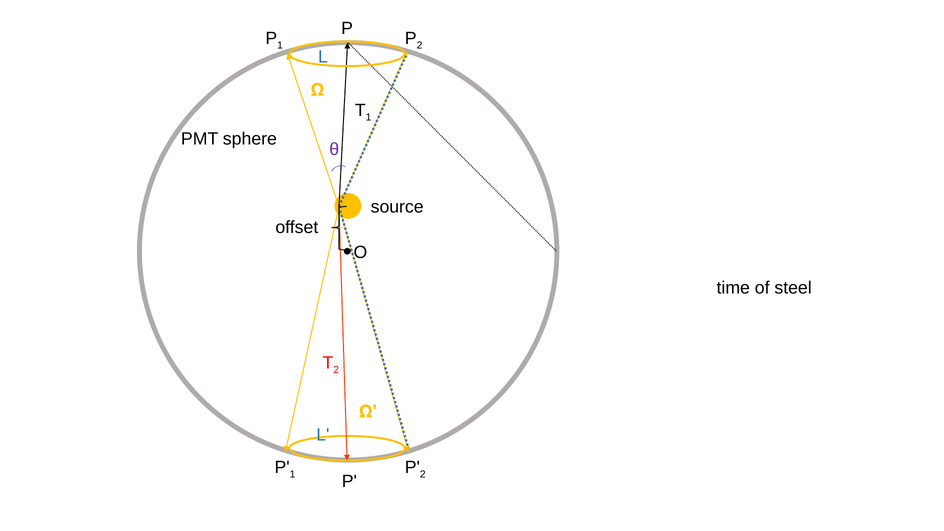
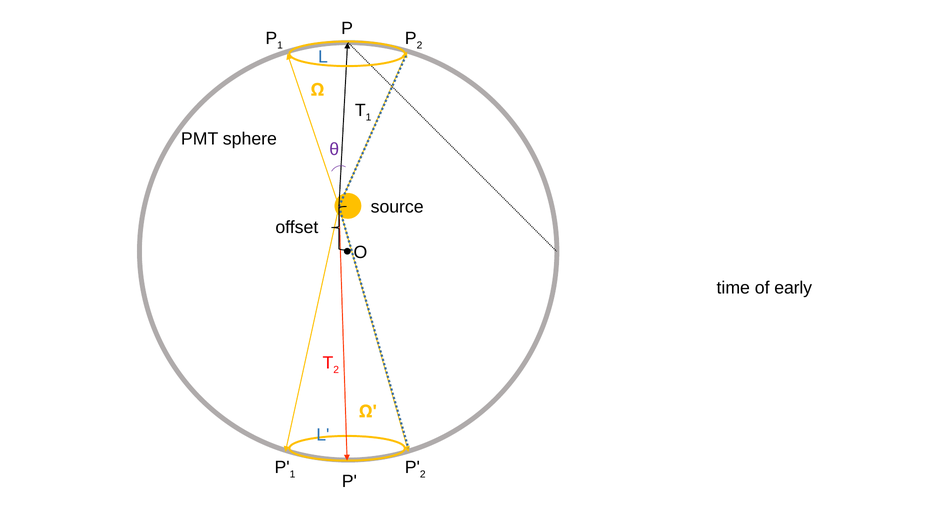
steel: steel -> early (793, 288)
